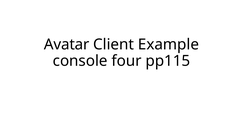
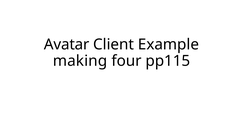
console: console -> making (80, 61)
